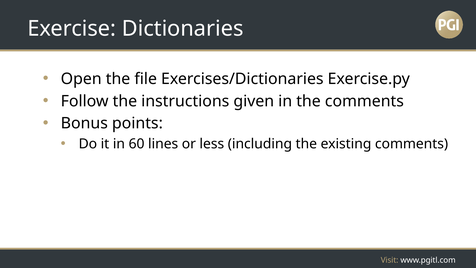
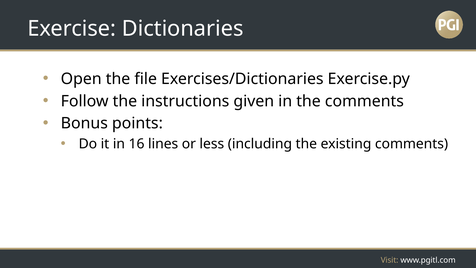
60: 60 -> 16 (137, 144)
